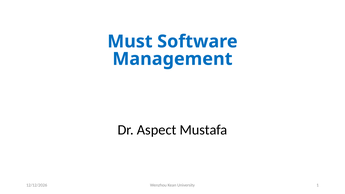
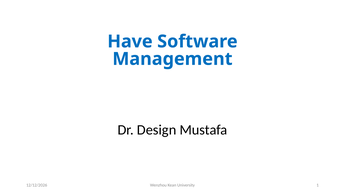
Must: Must -> Have (130, 42)
Aspect: Aspect -> Design (157, 130)
